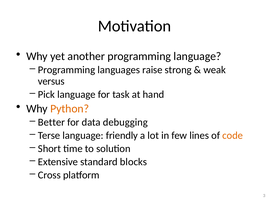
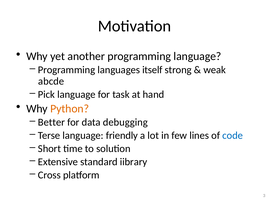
raise: raise -> itself (152, 70)
versus: versus -> abcde (51, 81)
code colour: orange -> blue (233, 135)
blocks: blocks -> iibrary (134, 162)
